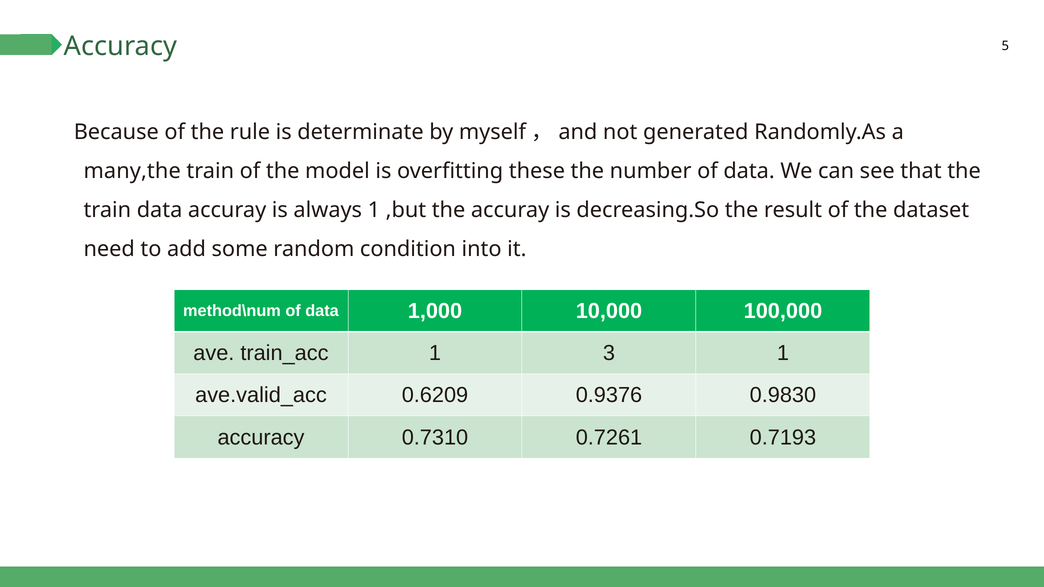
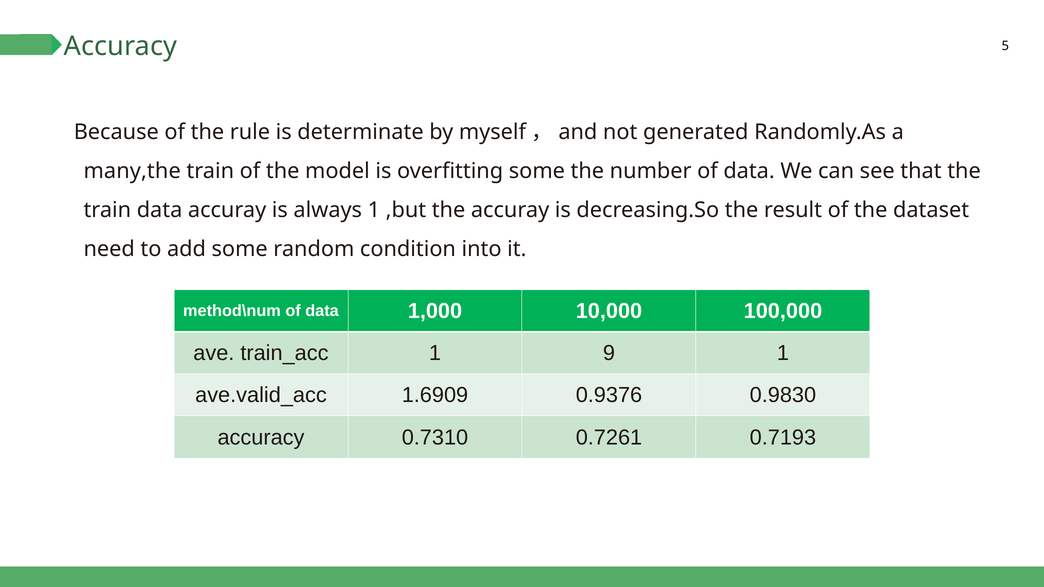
overfitting these: these -> some (537, 171)
3: 3 -> 9 (609, 353)
0.6209: 0.6209 -> 1.6909 (435, 395)
